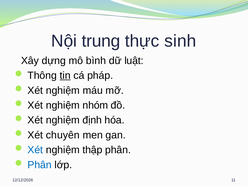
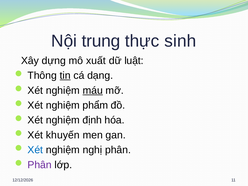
bình: bình -> xuất (96, 61)
pháp: pháp -> dạng (100, 76)
máu underline: none -> present (93, 90)
nhóm: nhóm -> phẩm (95, 105)
chuyên: chuyên -> khuyến (63, 135)
thập: thập -> nghị (92, 150)
Phân colour: blue -> purple (40, 165)
